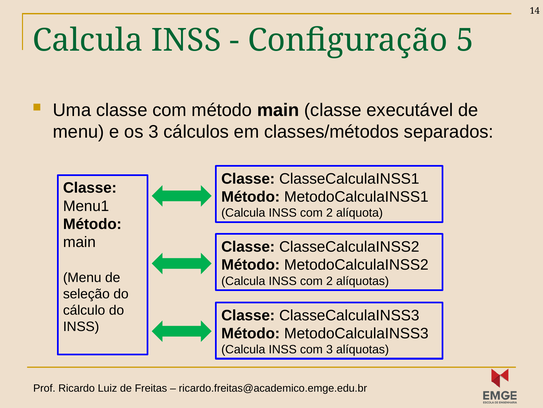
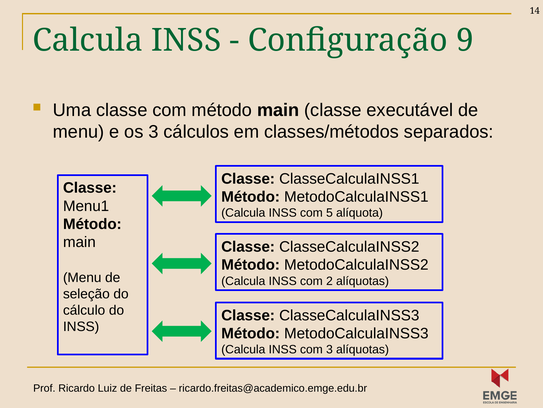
5: 5 -> 9 (465, 40)
2: 2 -> 5 (329, 213)
